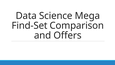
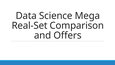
Find-Set: Find-Set -> Real-Set (30, 25)
